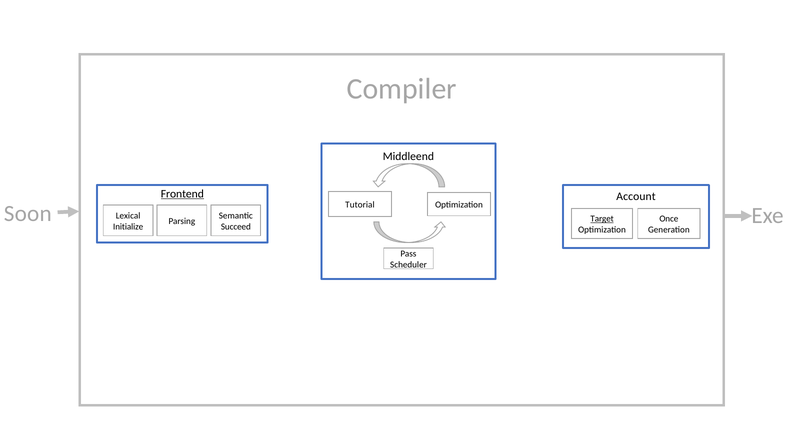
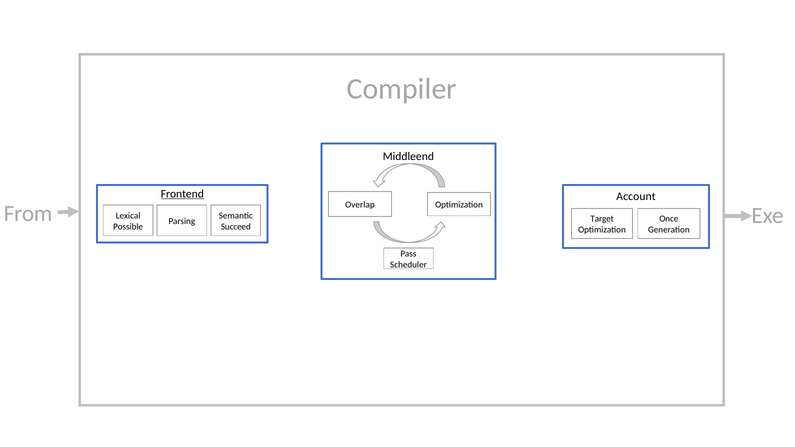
Tutorial: Tutorial -> Overlap (360, 205)
Soon: Soon -> From (28, 214)
Target underline: present -> none (602, 219)
Initialize: Initialize -> Possible (128, 227)
